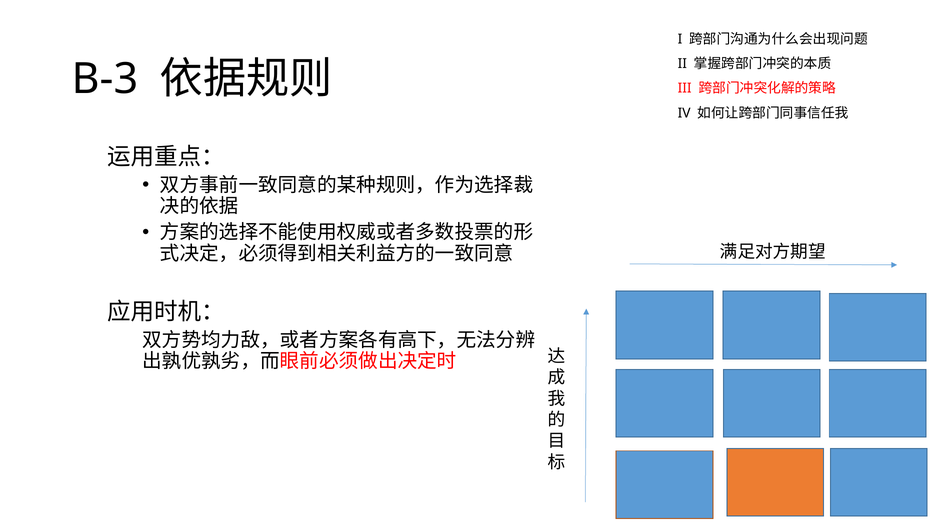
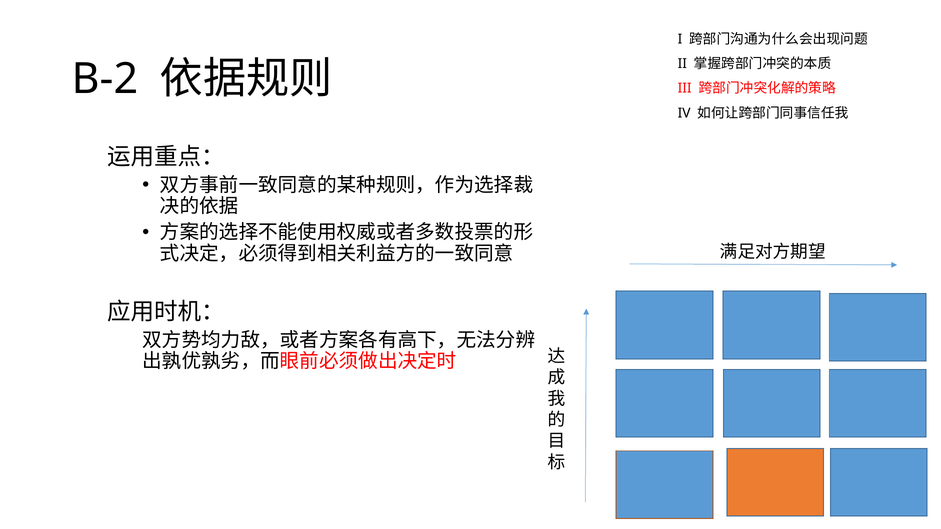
B-3: B-3 -> B-2 (105, 79)
